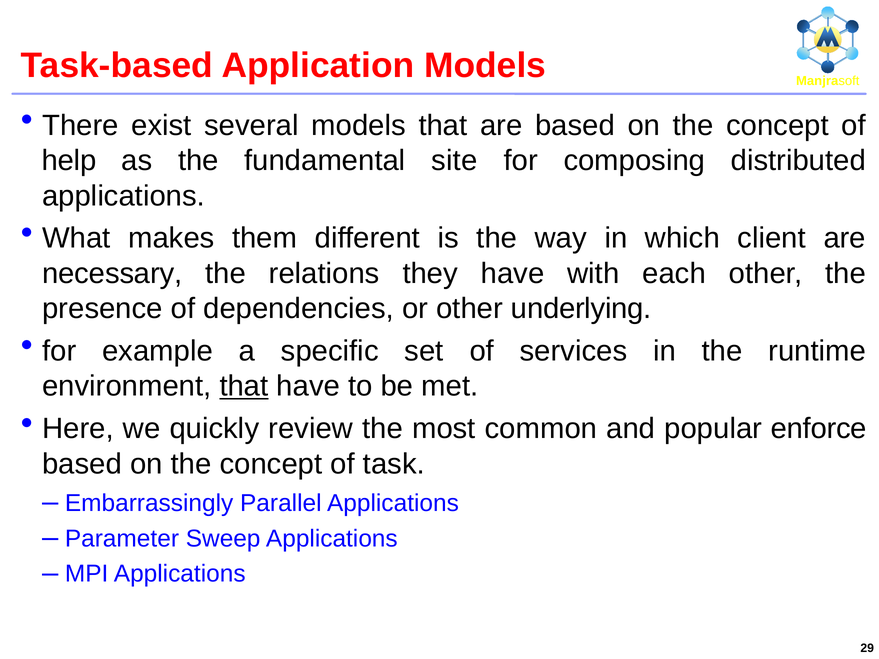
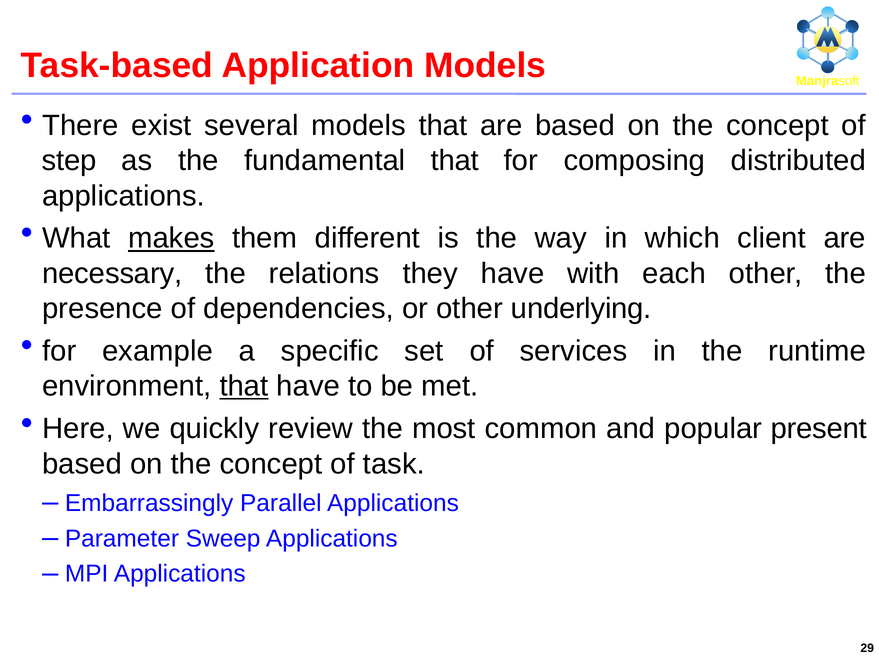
help: help -> step (69, 161)
fundamental site: site -> that (455, 161)
makes underline: none -> present (171, 238)
enforce: enforce -> present (819, 429)
